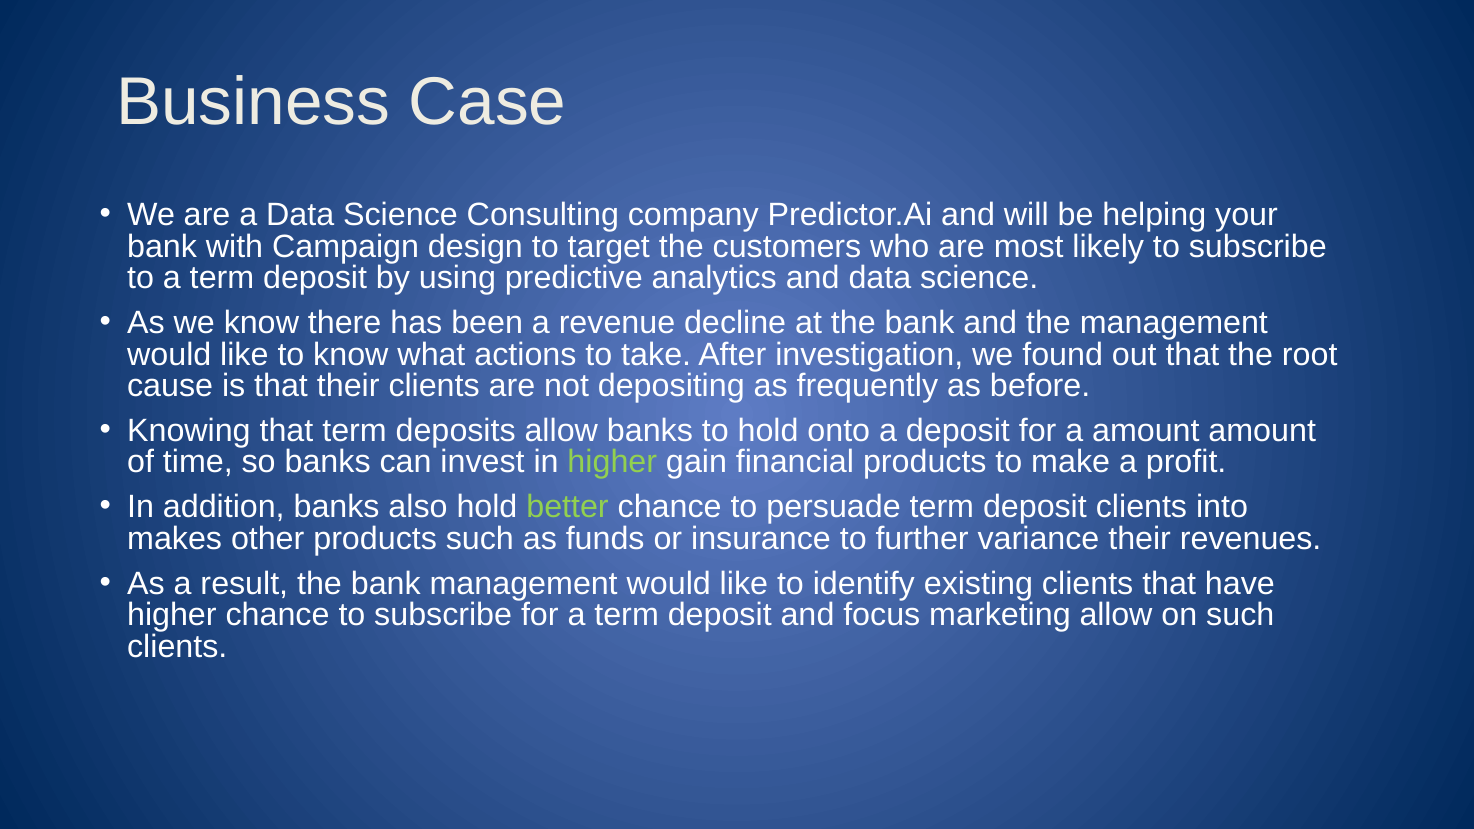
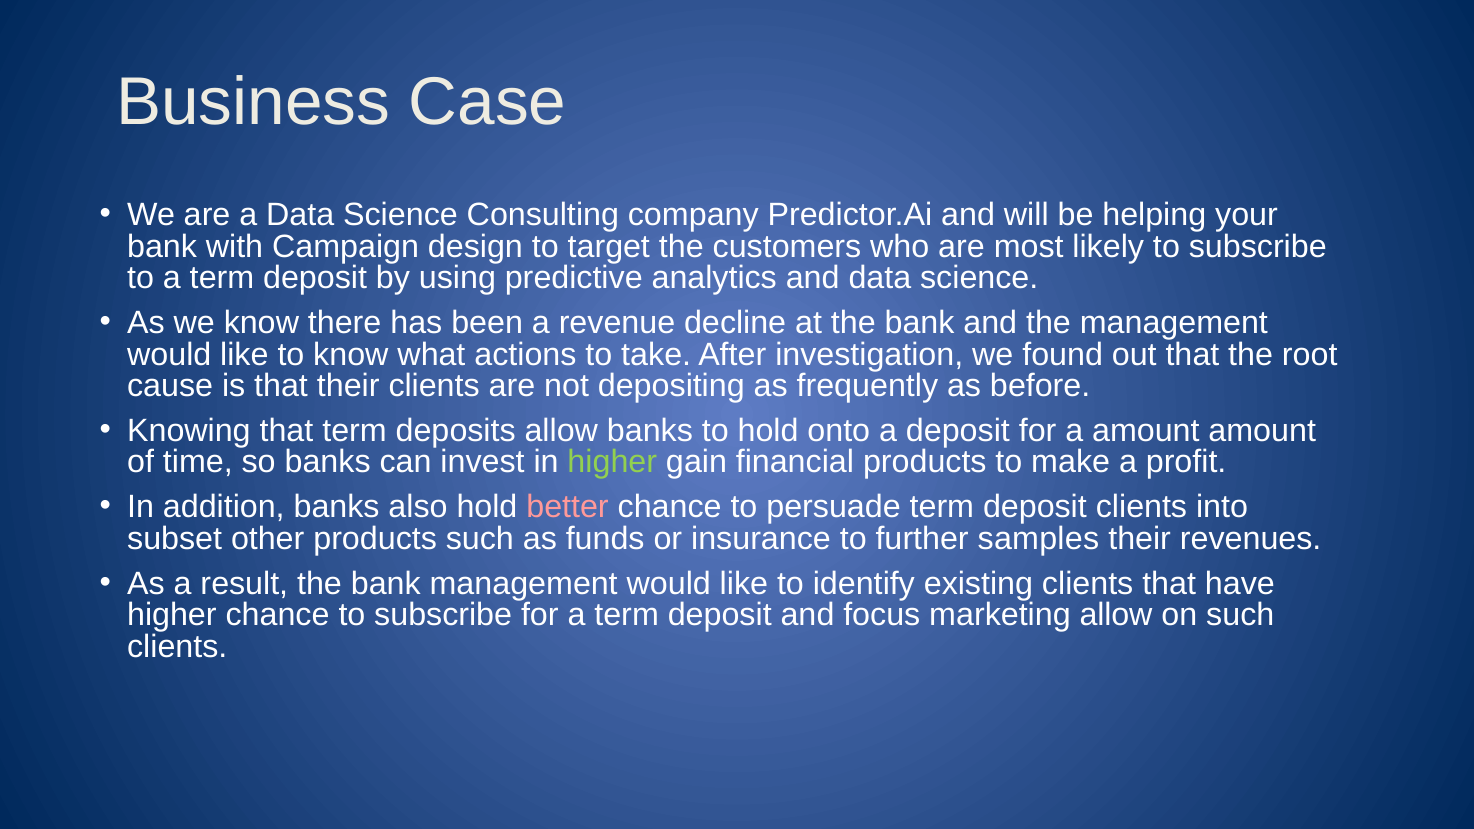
better colour: light green -> pink (568, 507)
makes: makes -> subset (175, 539)
variance: variance -> samples (1038, 539)
